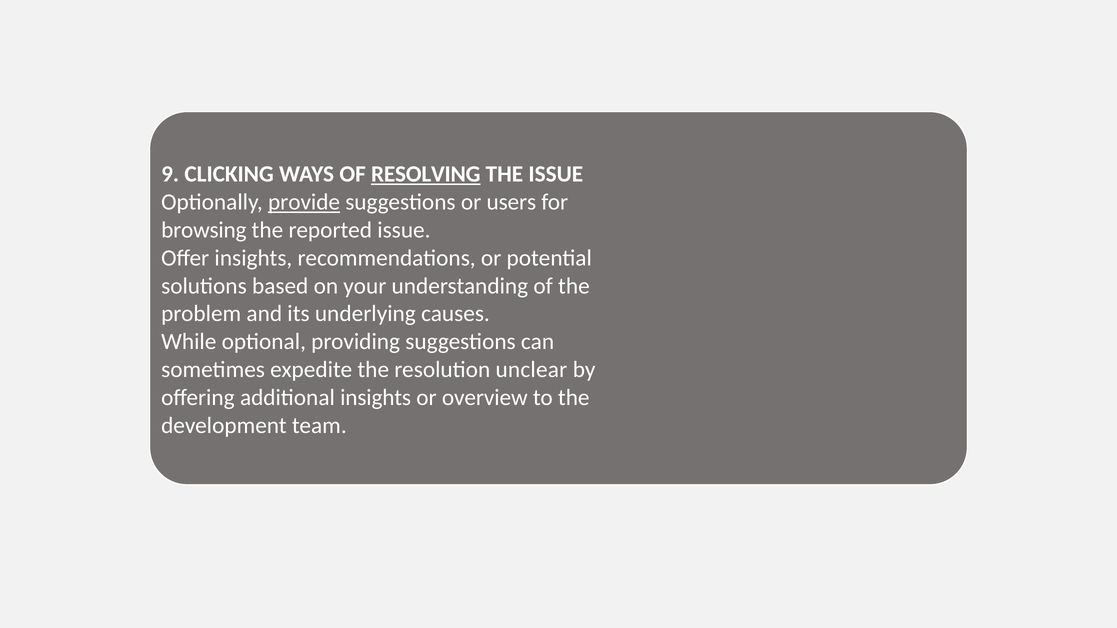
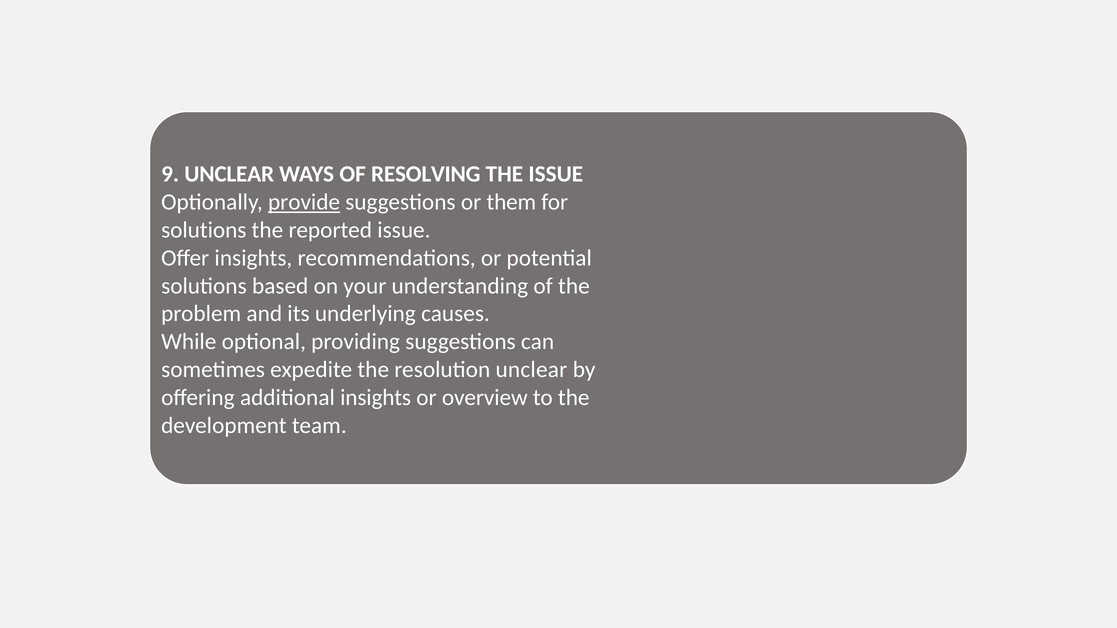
9 CLICKING: CLICKING -> UNCLEAR (229, 174)
RESOLVING underline: present -> none (426, 174)
users: users -> them (511, 202)
browsing: browsing -> solutions (204, 230)
